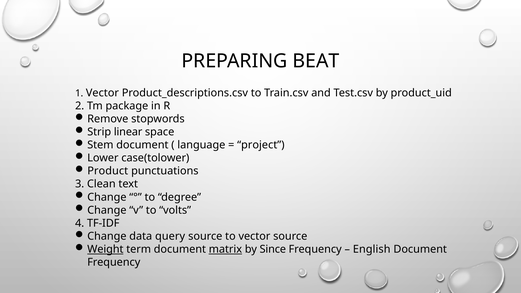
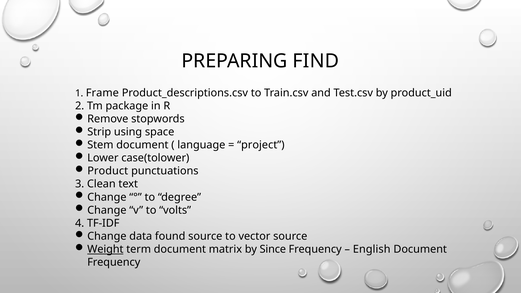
BEAT: BEAT -> FIND (316, 61)
1 Vector: Vector -> Frame (102, 93)
linear: linear -> using (128, 132)
query: query -> found (170, 236)
matrix underline: present -> none (225, 249)
